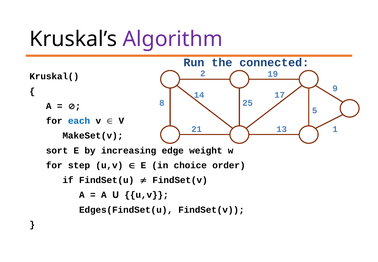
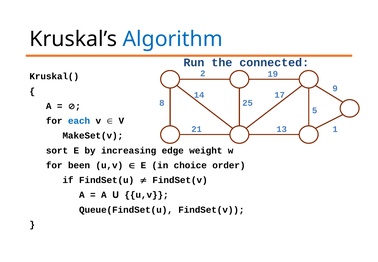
Algorithm colour: purple -> blue (173, 39)
step: step -> been (79, 165)
Edges(FindSet(u: Edges(FindSet(u -> Queue(FindSet(u (126, 209)
